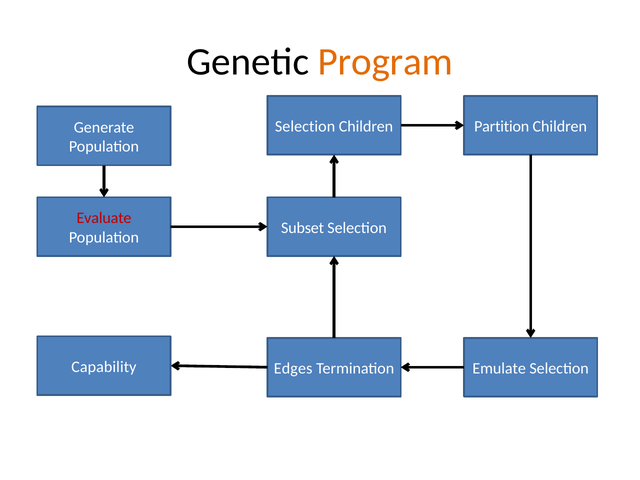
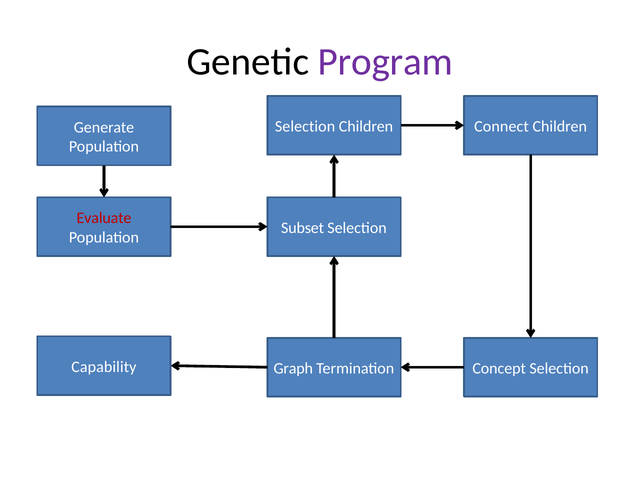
Program colour: orange -> purple (385, 62)
Partition: Partition -> Connect (502, 126)
Edges: Edges -> Graph (293, 368)
Emulate: Emulate -> Concept (499, 368)
